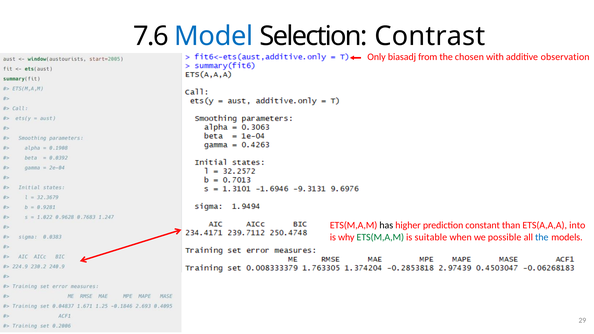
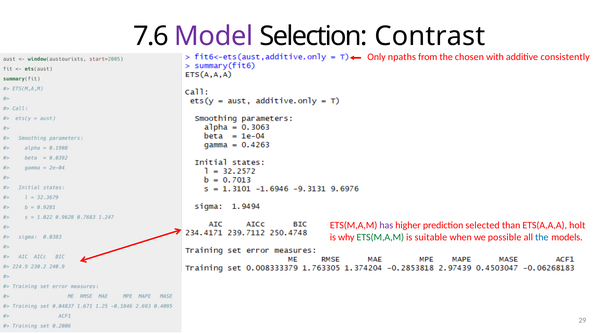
Model colour: blue -> purple (214, 36)
biasadj: biasadj -> npaths (402, 57)
observation: observation -> consistently (565, 57)
has colour: black -> purple (386, 225)
constant: constant -> selected (483, 225)
into: into -> holt (577, 225)
